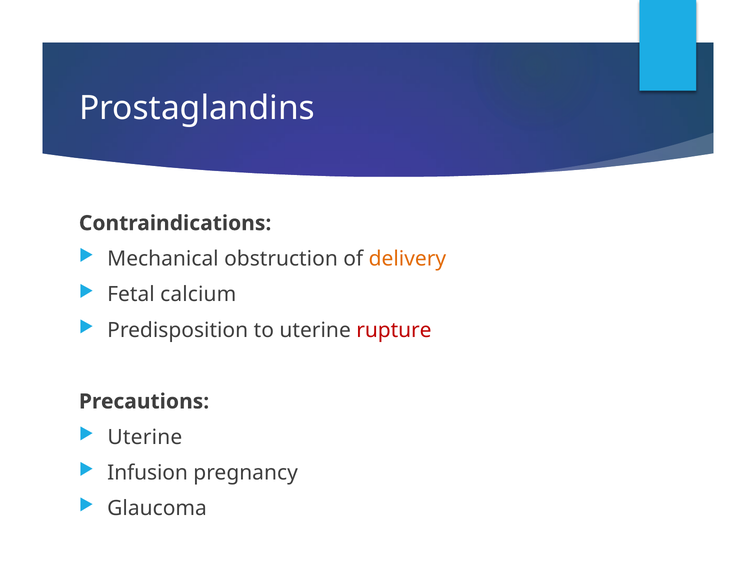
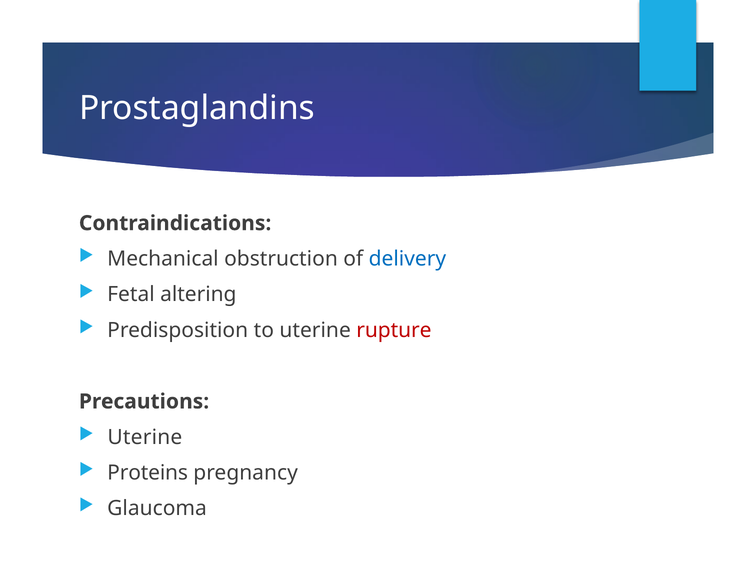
delivery colour: orange -> blue (407, 259)
calcium: calcium -> altering (198, 295)
Infusion: Infusion -> Proteins (148, 473)
